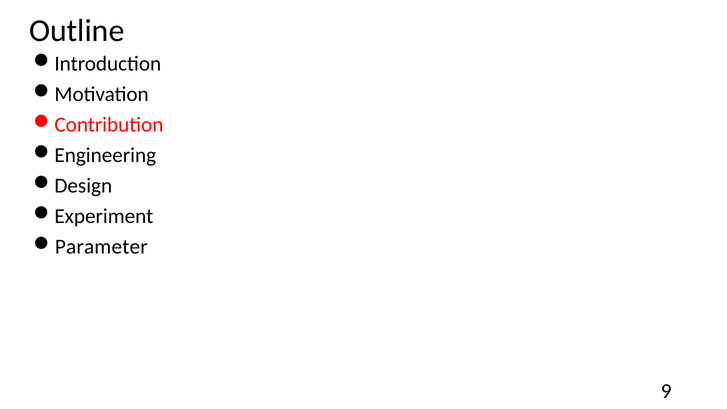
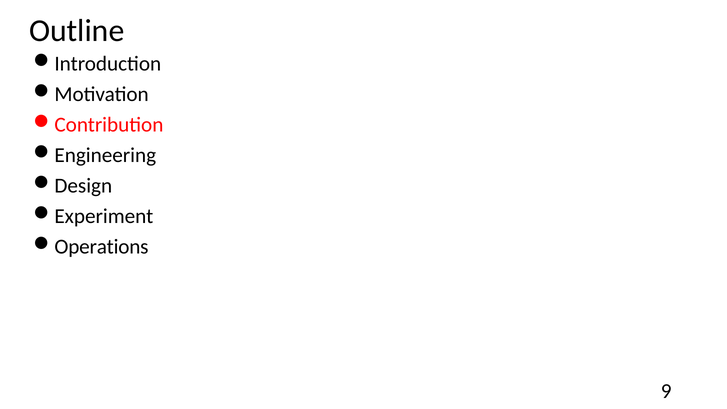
Parameter: Parameter -> Operations (101, 247)
